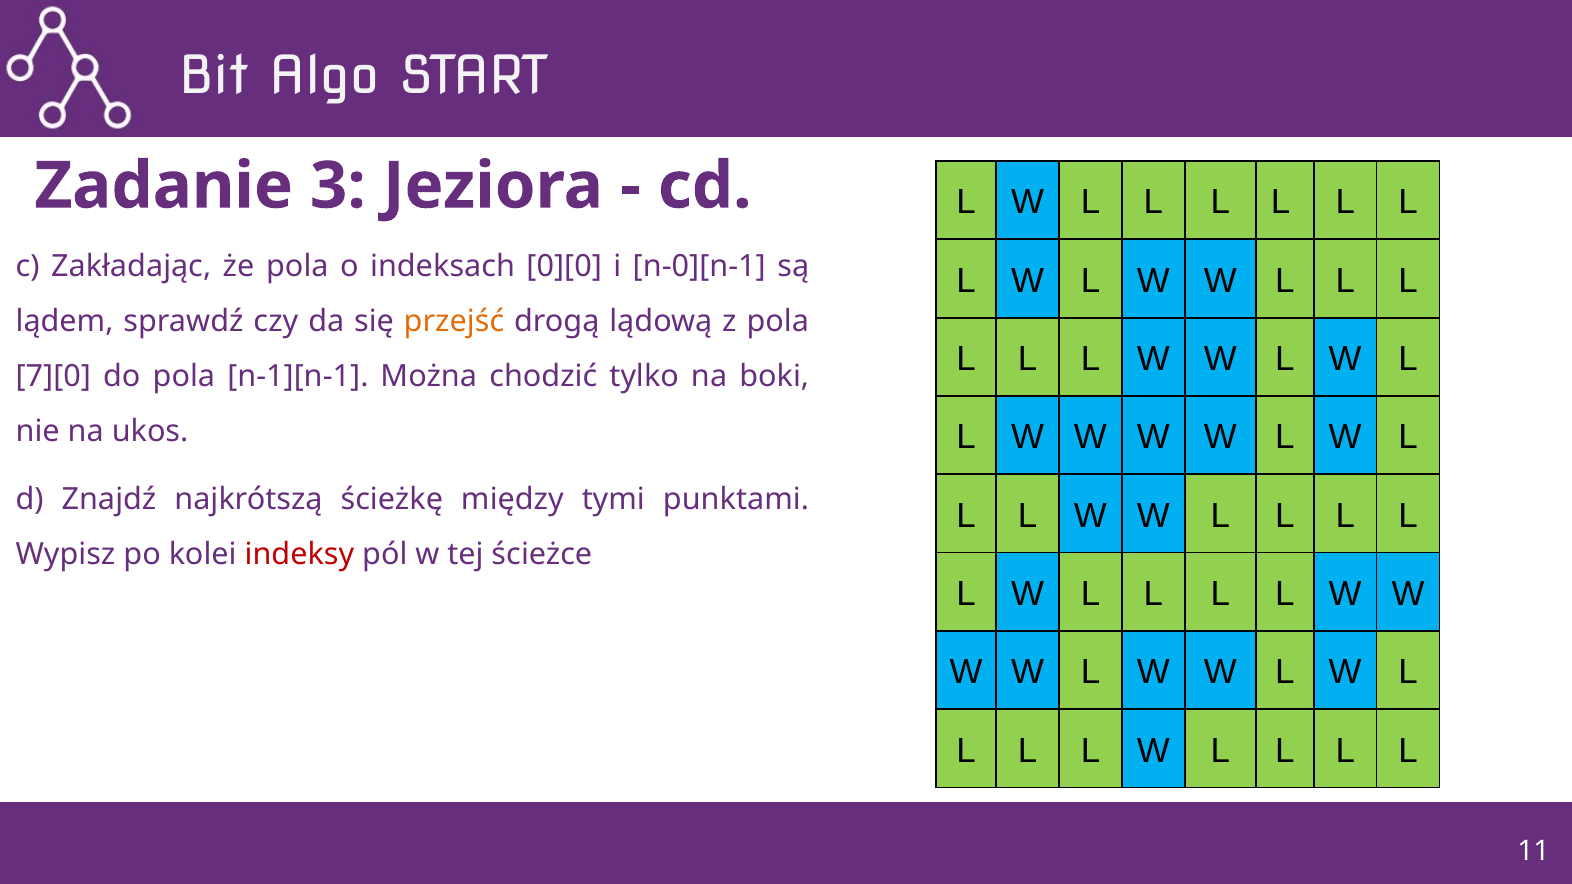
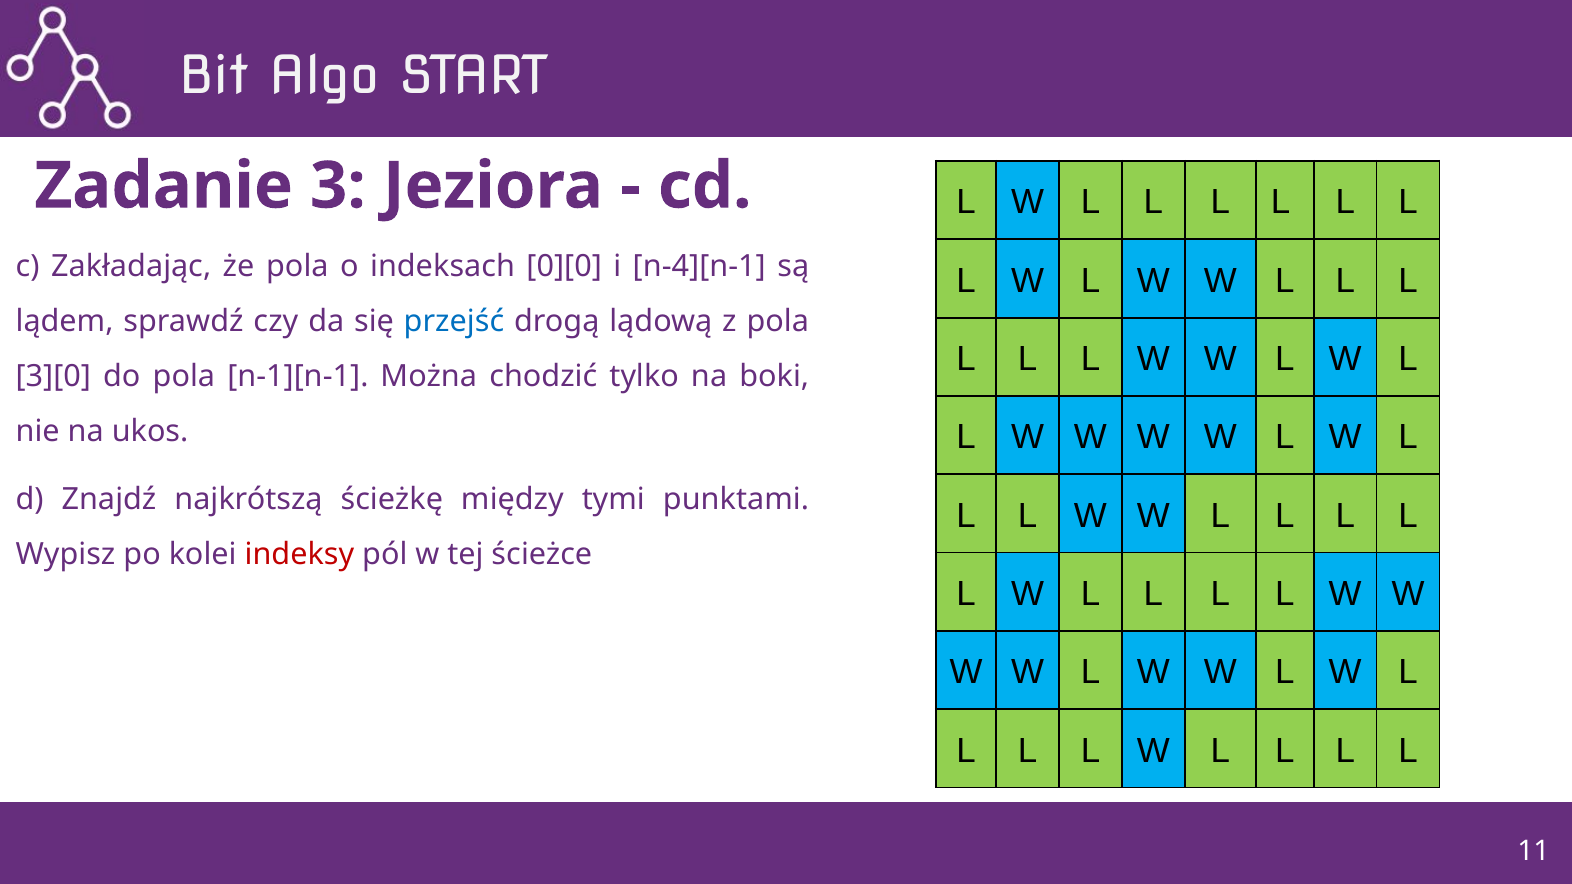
n-0][n-1: n-0][n-1 -> n-4][n-1 (699, 267)
przejść colour: orange -> blue (454, 322)
7][0: 7][0 -> 3][0 (53, 377)
